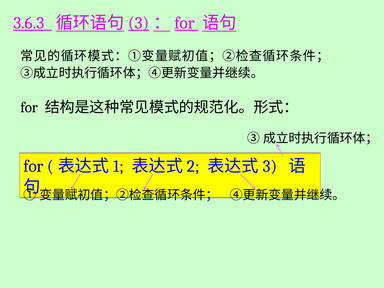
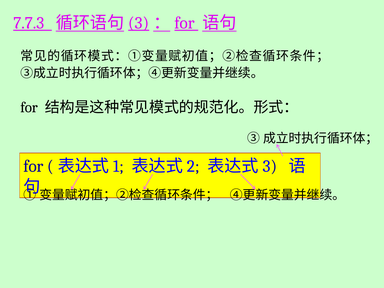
3.6.3: 3.6.3 -> 7.7.3 (29, 23)
